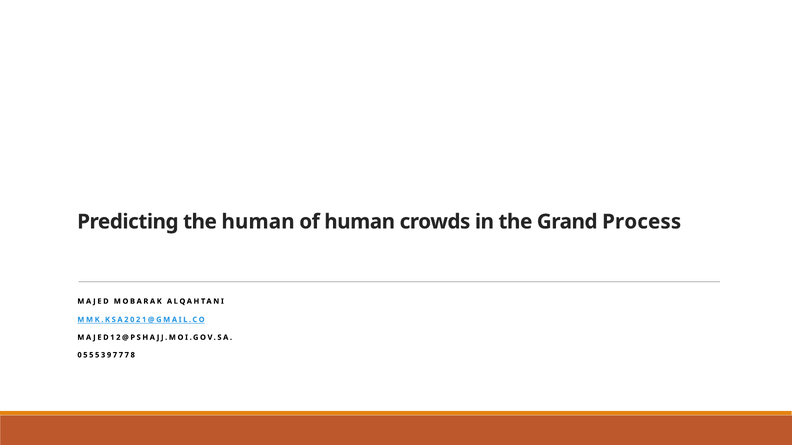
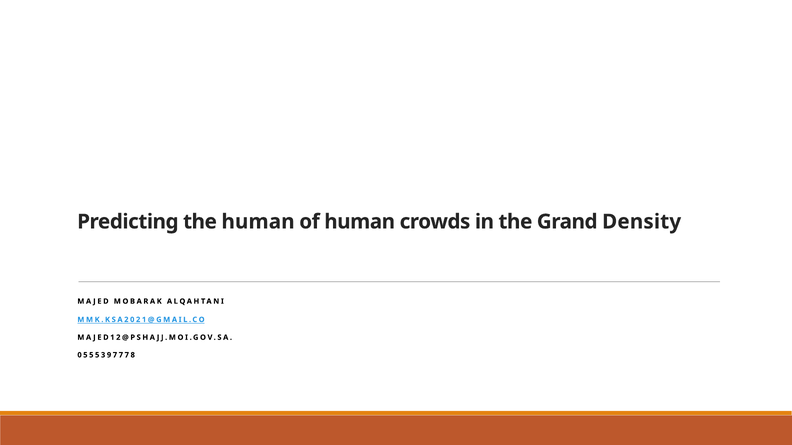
Process: Process -> Density (642, 222)
